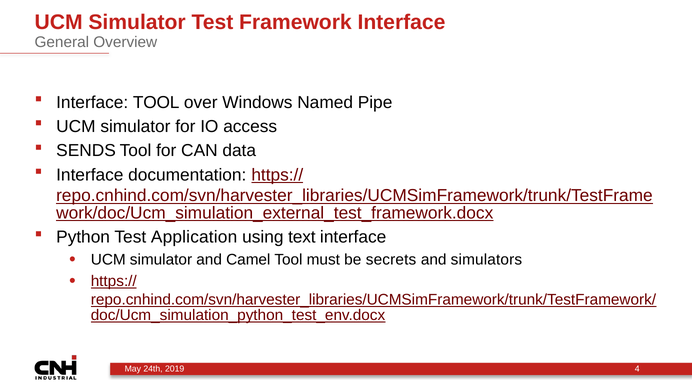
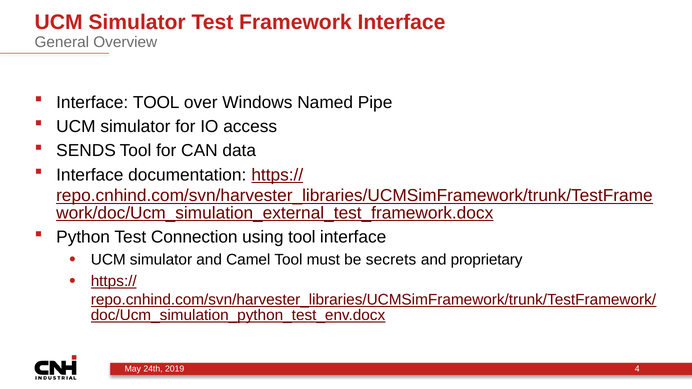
Application: Application -> Connection (194, 237)
using text: text -> tool (302, 237)
simulators: simulators -> proprietary (487, 260)
